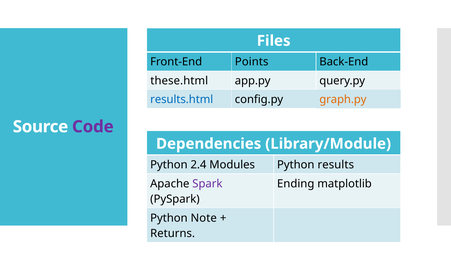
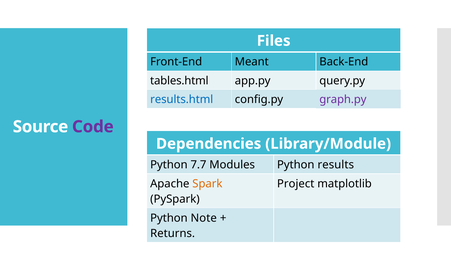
Points: Points -> Meant (252, 62)
these.html: these.html -> tables.html (179, 81)
graph.py colour: orange -> purple (343, 99)
2.4: 2.4 -> 7.7 (198, 165)
Spark colour: purple -> orange (207, 183)
Ending: Ending -> Project (296, 183)
